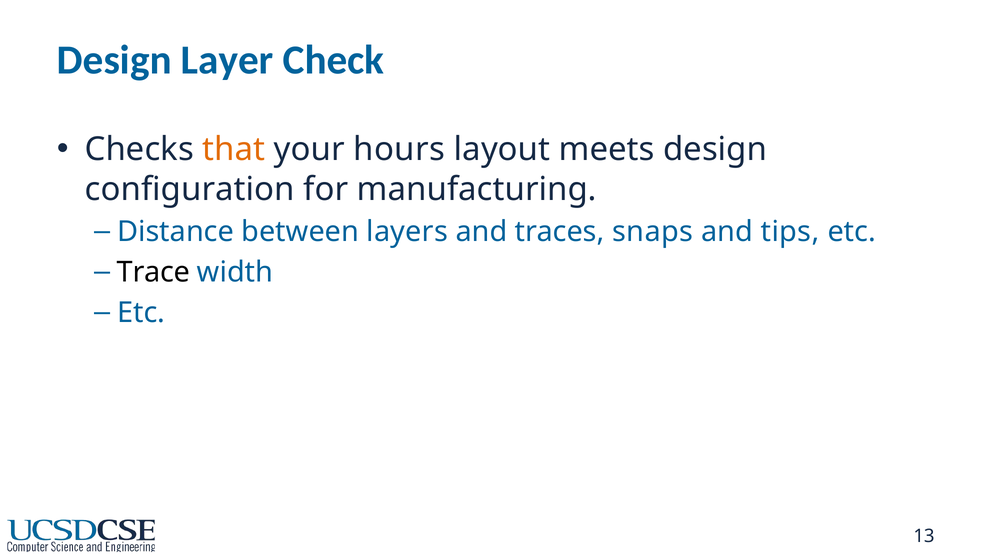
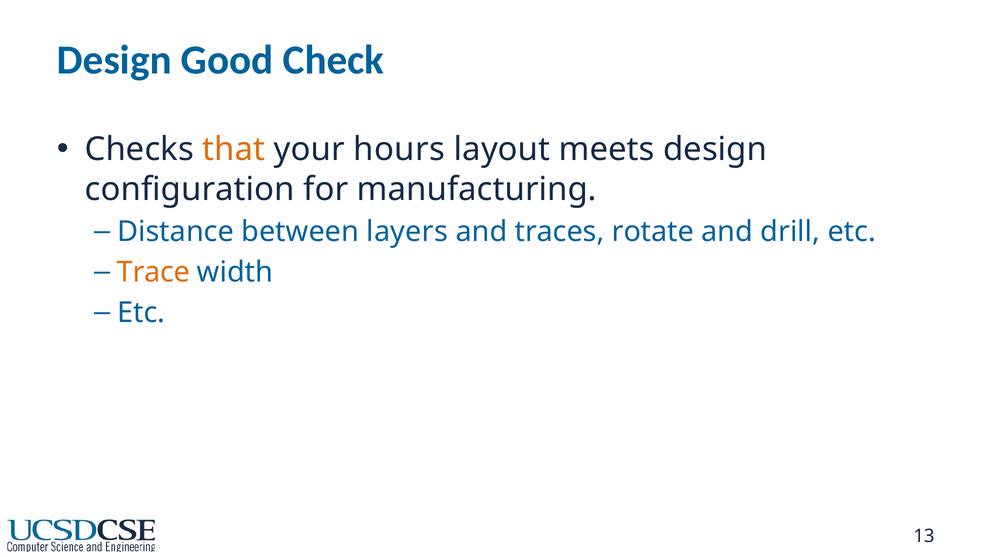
Layer: Layer -> Good (227, 60)
snaps: snaps -> rotate (653, 232)
tips: tips -> drill (790, 232)
Trace colour: black -> orange (154, 272)
